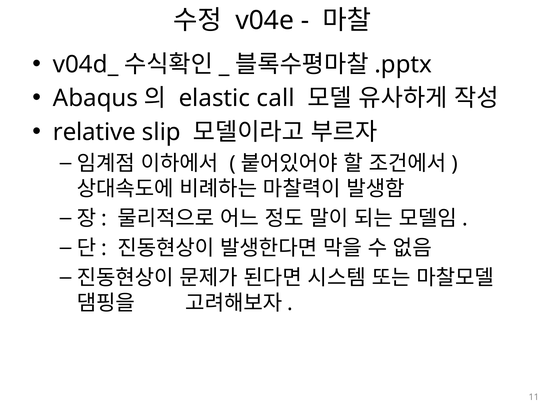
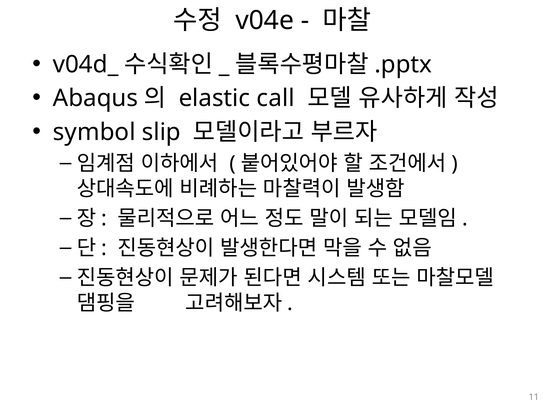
relative: relative -> symbol (94, 132)
